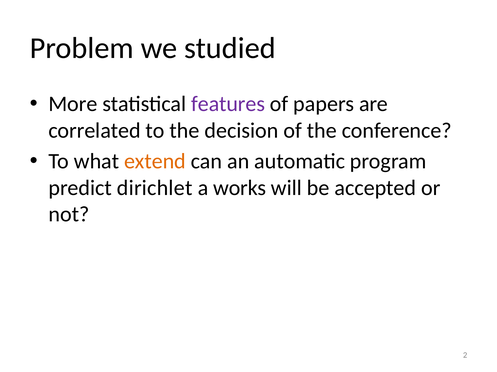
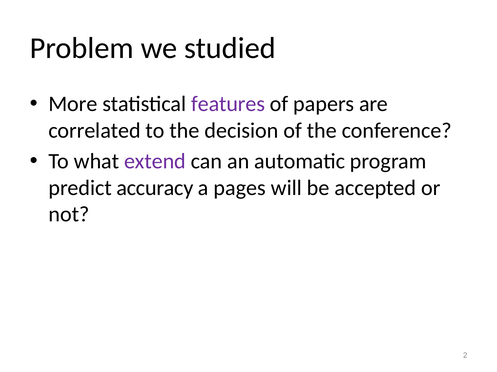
extend colour: orange -> purple (155, 162)
dirichlet: dirichlet -> accuracy (155, 188)
works: works -> pages (240, 188)
